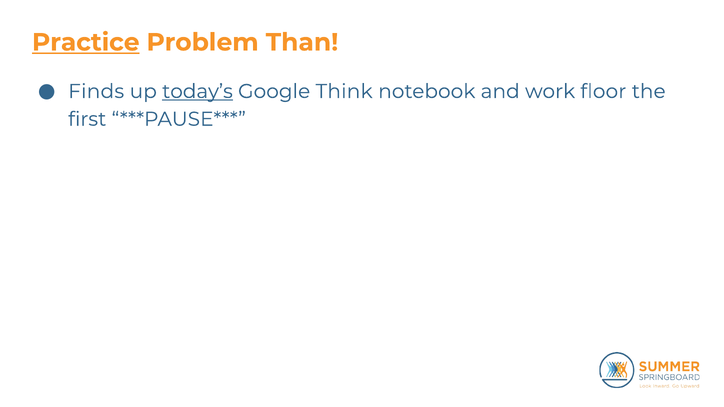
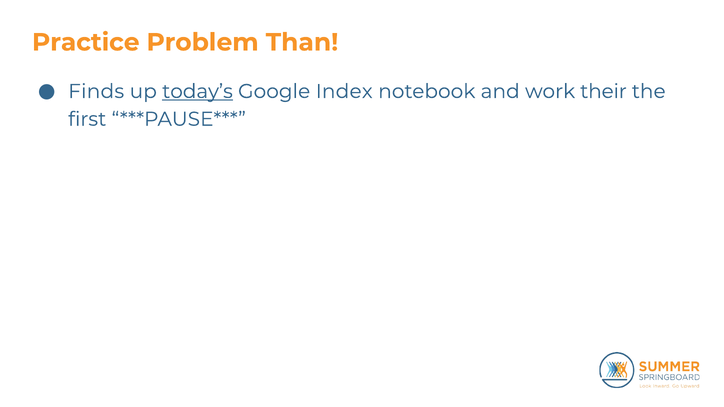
Practice underline: present -> none (86, 42)
Think: Think -> Index (344, 91)
floor: floor -> their (604, 91)
